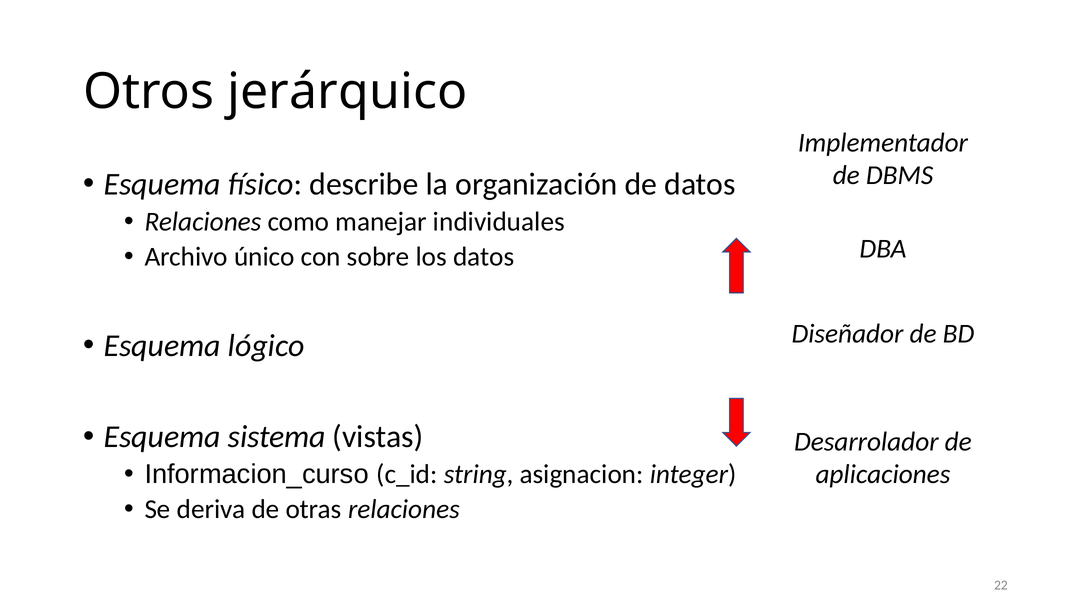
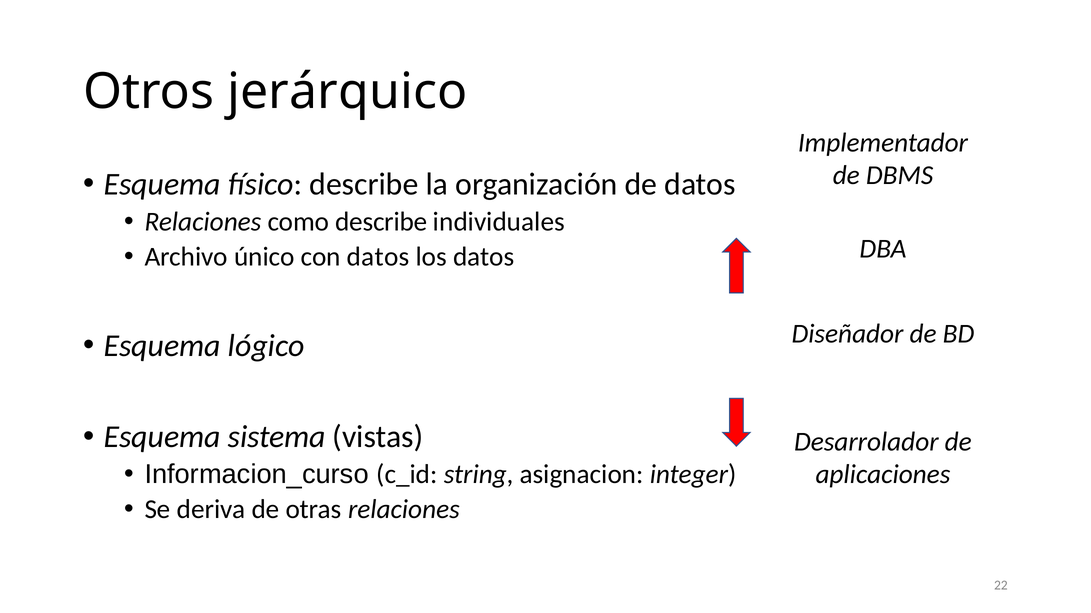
como manejar: manejar -> describe (381, 222)
con sobre: sobre -> datos (378, 257)
